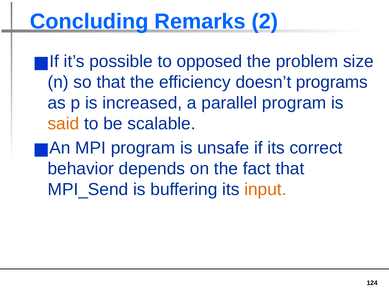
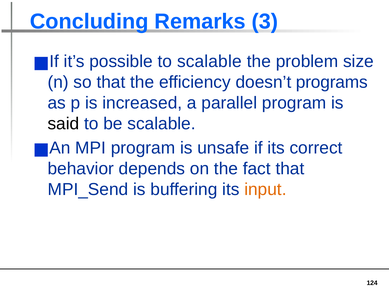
2: 2 -> 3 (265, 21)
to opposed: opposed -> scalable (209, 61)
said colour: orange -> black (63, 124)
